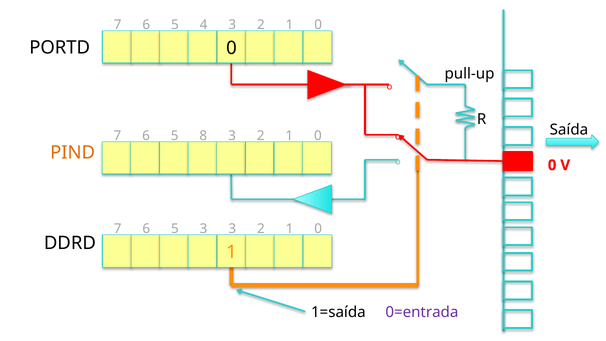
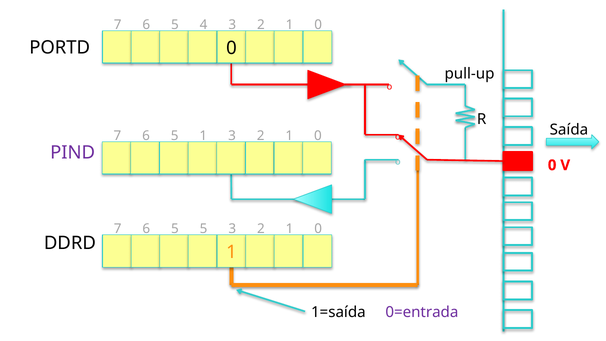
6 5 8: 8 -> 1 (203, 136)
PIND colour: orange -> purple (73, 153)
5 3: 3 -> 5 (204, 229)
